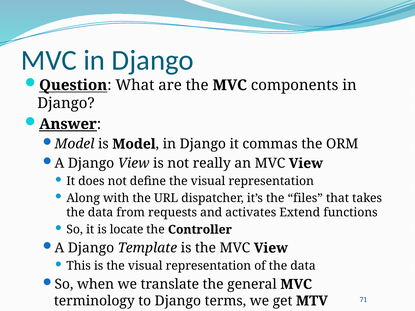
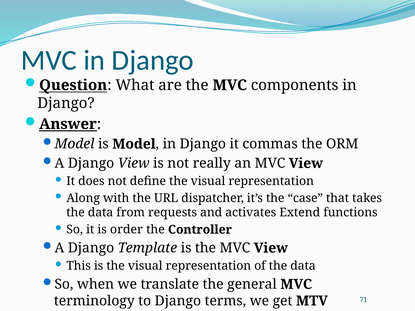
files: files -> case (305, 198)
locate: locate -> order (126, 230)
